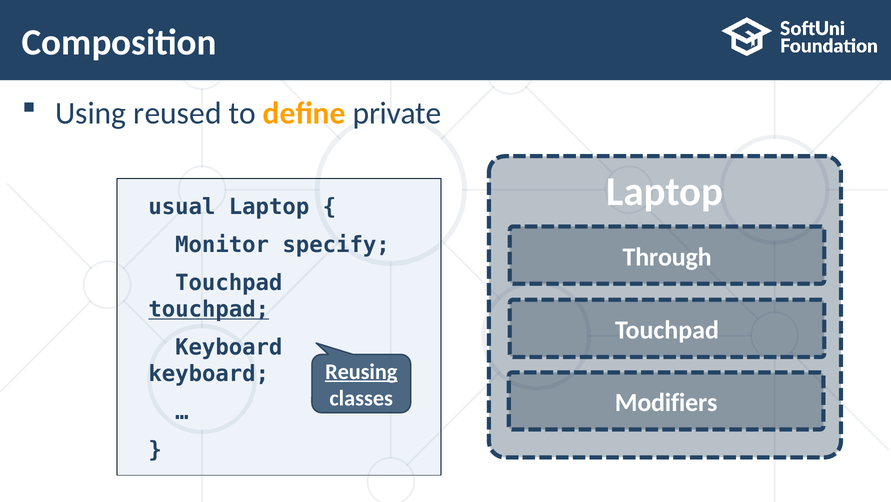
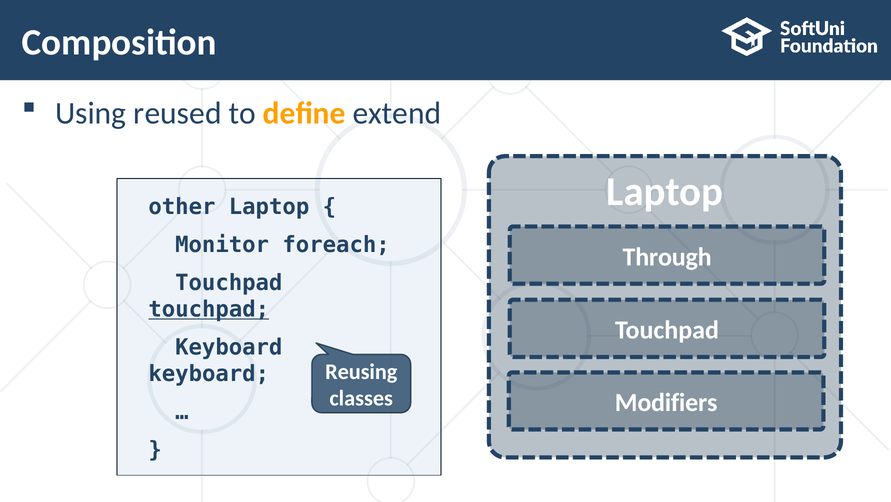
private: private -> extend (397, 113)
usual: usual -> other (182, 206)
specify: specify -> foreach (336, 244)
Reusing underline: present -> none (361, 371)
